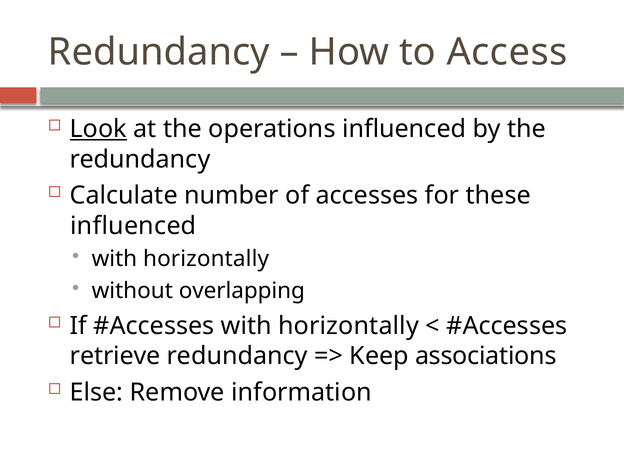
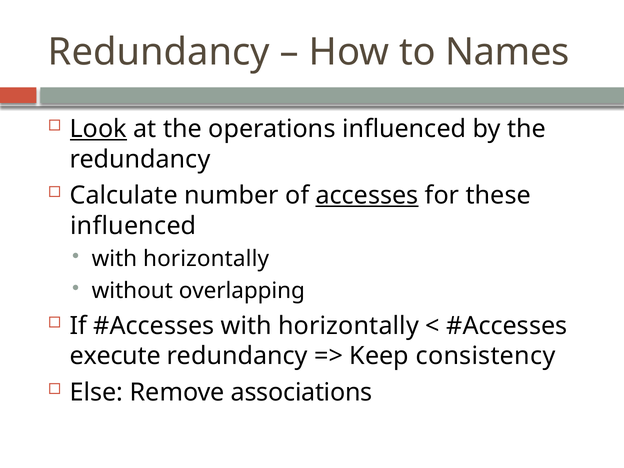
Access: Access -> Names (507, 52)
accesses underline: none -> present (367, 196)
retrieve: retrieve -> execute (115, 356)
associations: associations -> consistency (486, 356)
information: information -> associations (302, 392)
